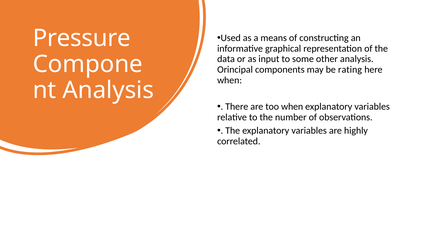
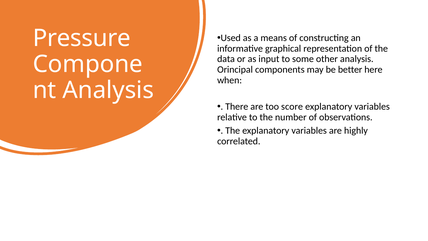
rating: rating -> better (350, 70)
too when: when -> score (292, 107)
